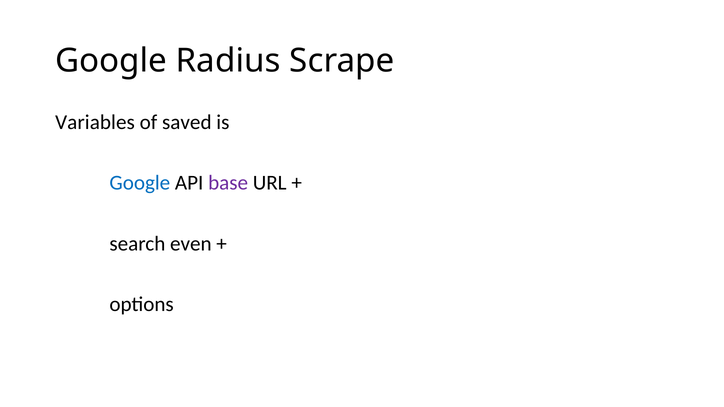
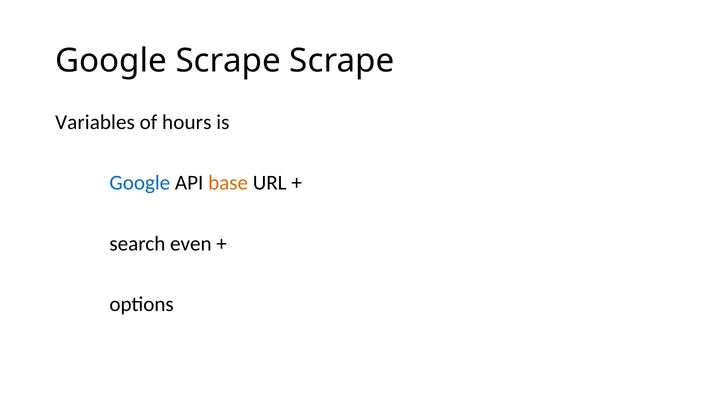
Google Radius: Radius -> Scrape (228, 61)
saved: saved -> hours (187, 122)
base colour: purple -> orange (228, 183)
